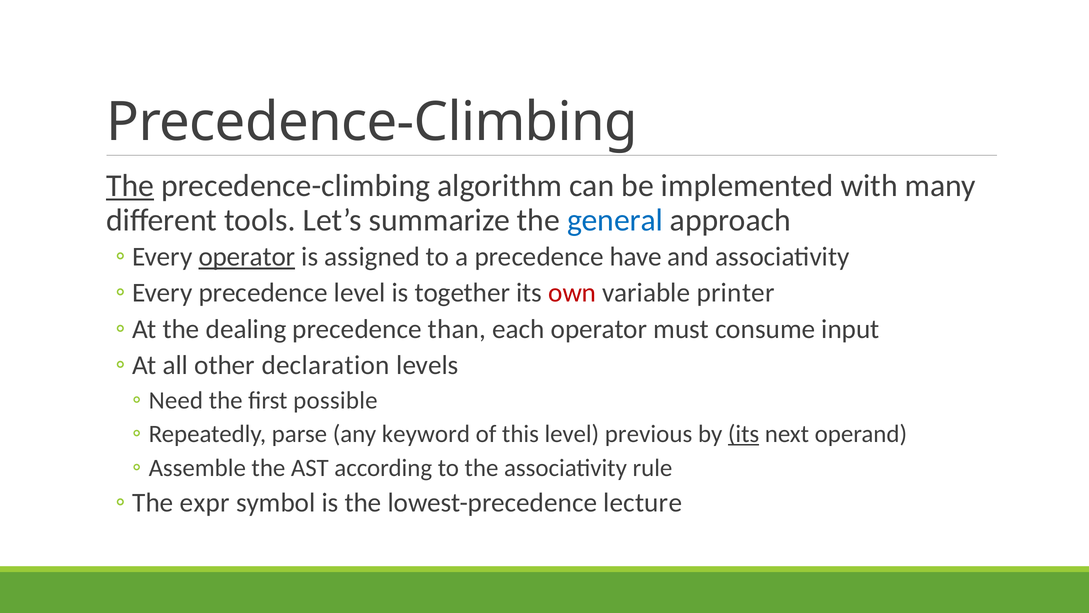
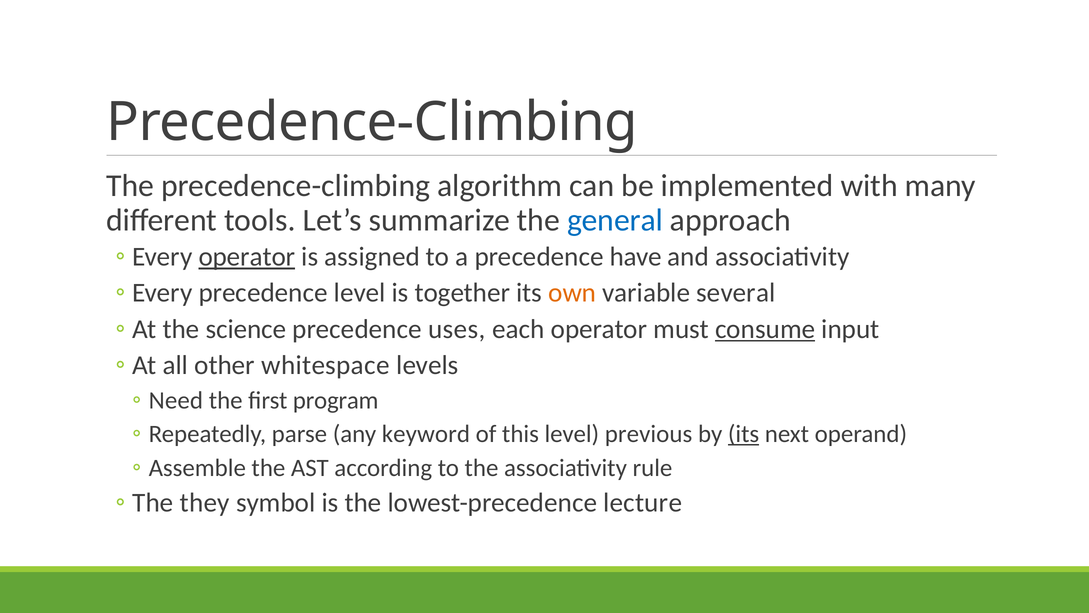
The underline: present -> none (130, 186)
own colour: red -> orange (572, 293)
printer: printer -> several (736, 293)
dealing: dealing -> science (246, 329)
than: than -> uses (457, 329)
consume underline: none -> present (765, 329)
declaration: declaration -> whitespace (326, 365)
possible: possible -> program (336, 400)
expr: expr -> they (205, 503)
